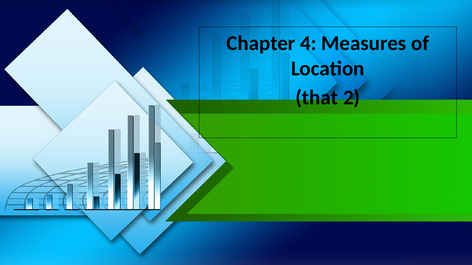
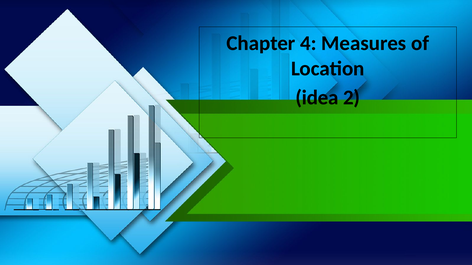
that: that -> idea (317, 98)
